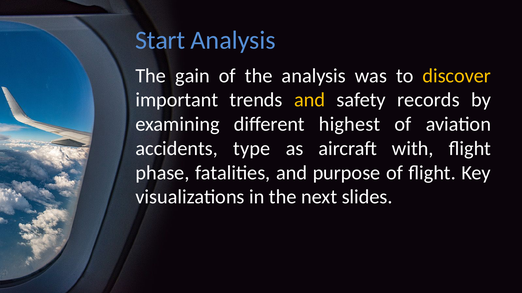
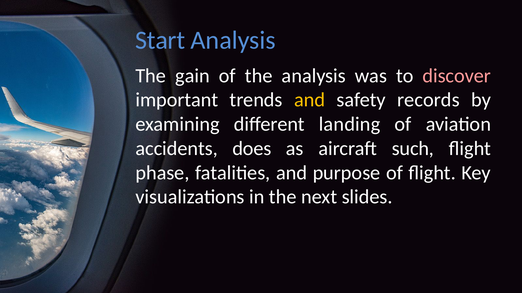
discover colour: yellow -> pink (457, 76)
highest: highest -> landing (350, 124)
type: type -> does (252, 149)
with: with -> such (413, 149)
